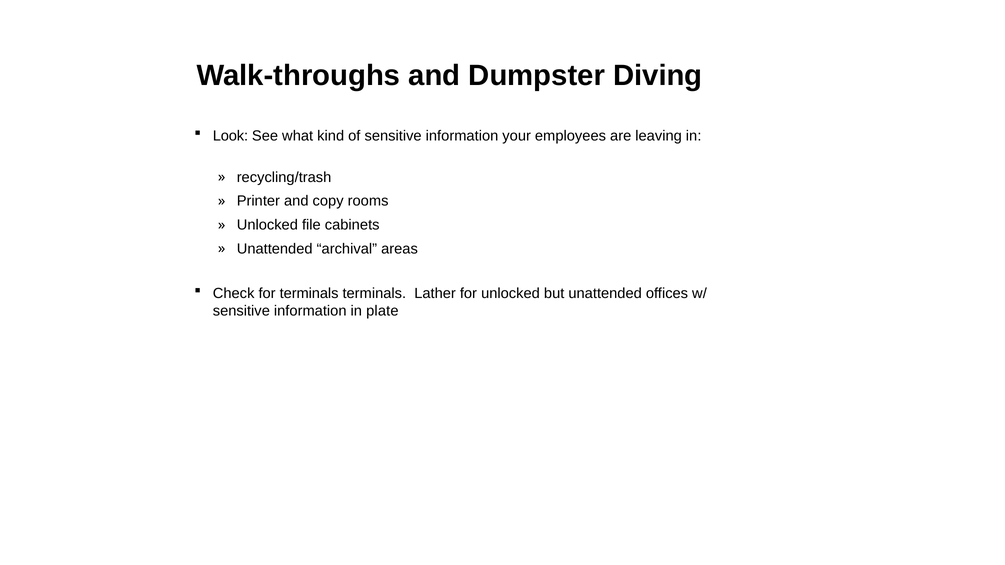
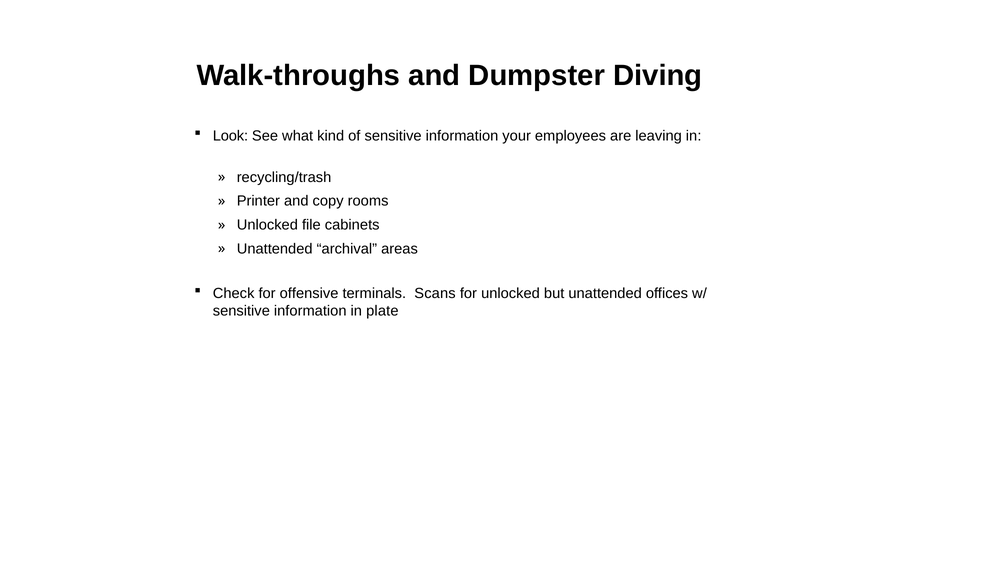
for terminals: terminals -> offensive (309, 294)
Lather: Lather -> Scans (435, 294)
